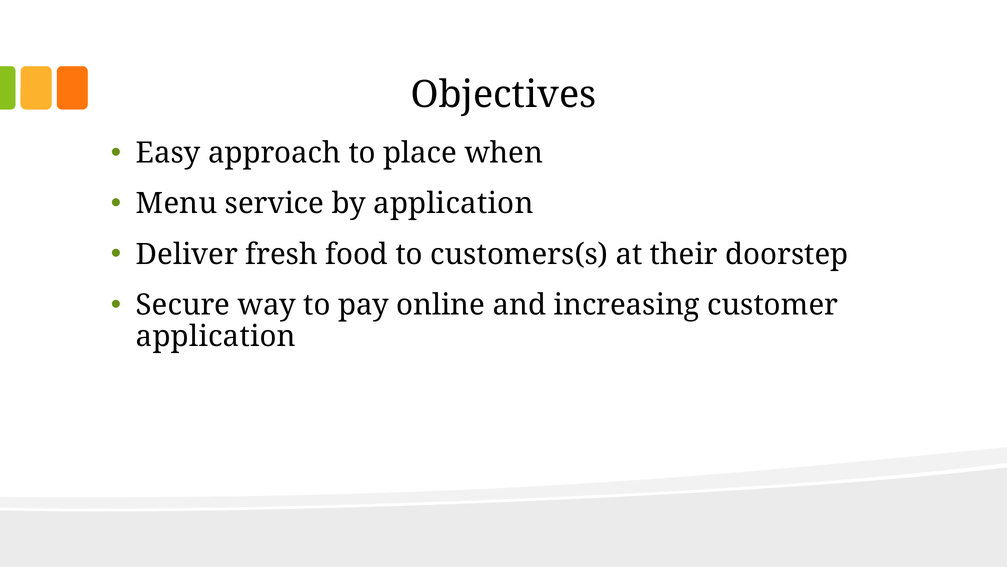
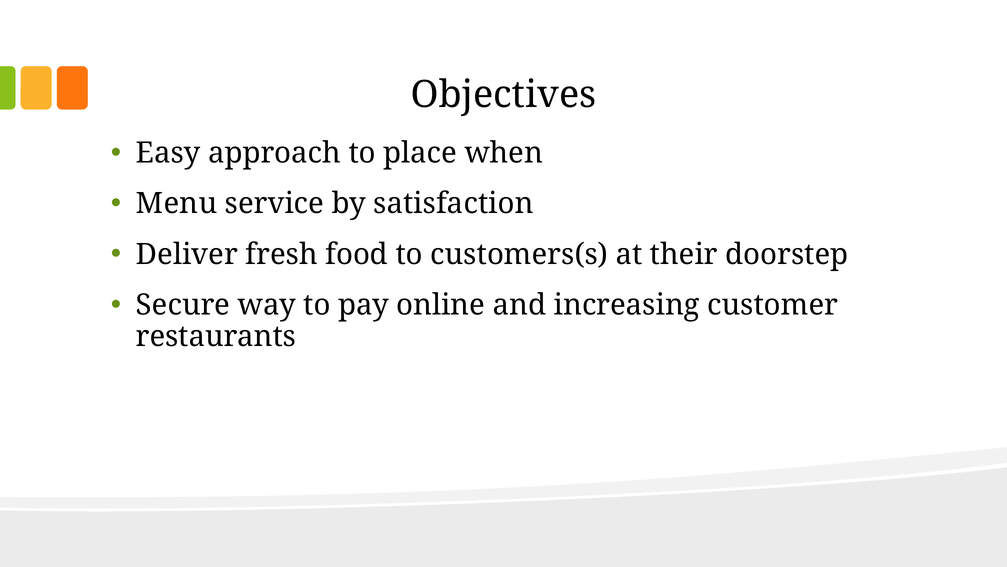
by application: application -> satisfaction (453, 204)
application: application -> restaurants (216, 337)
